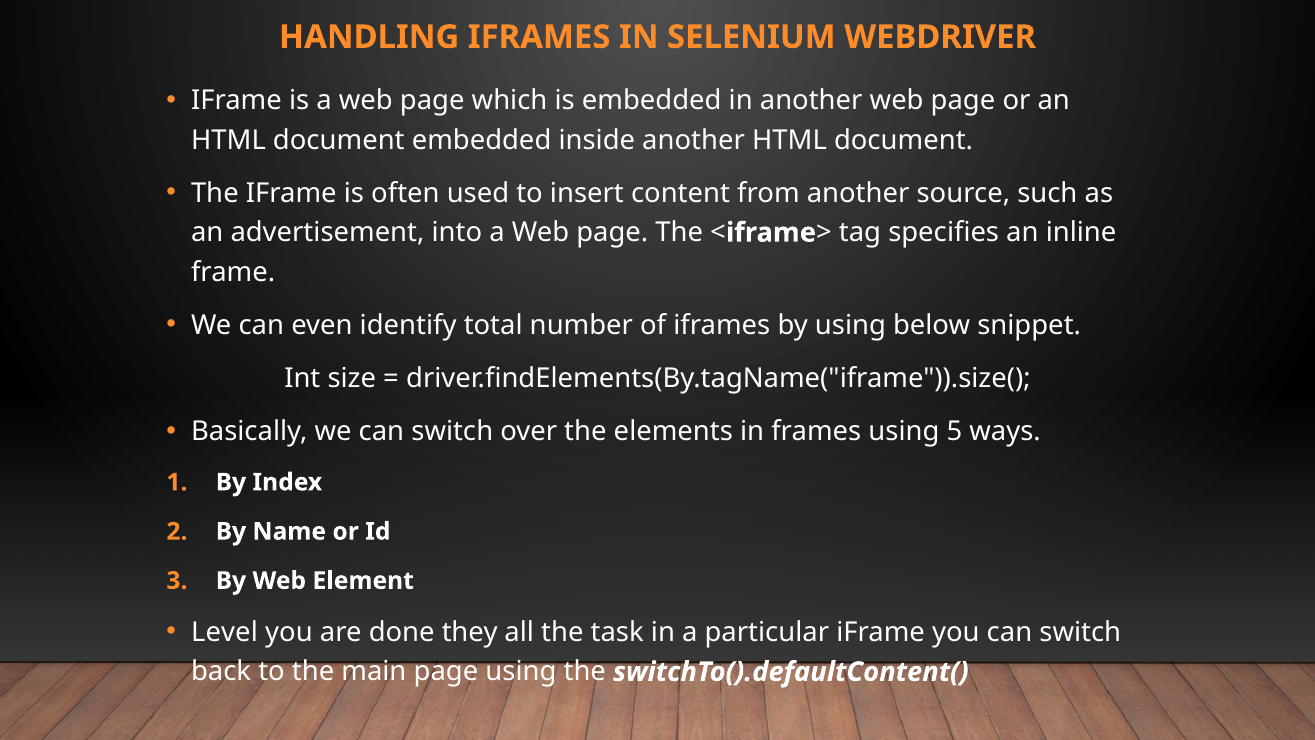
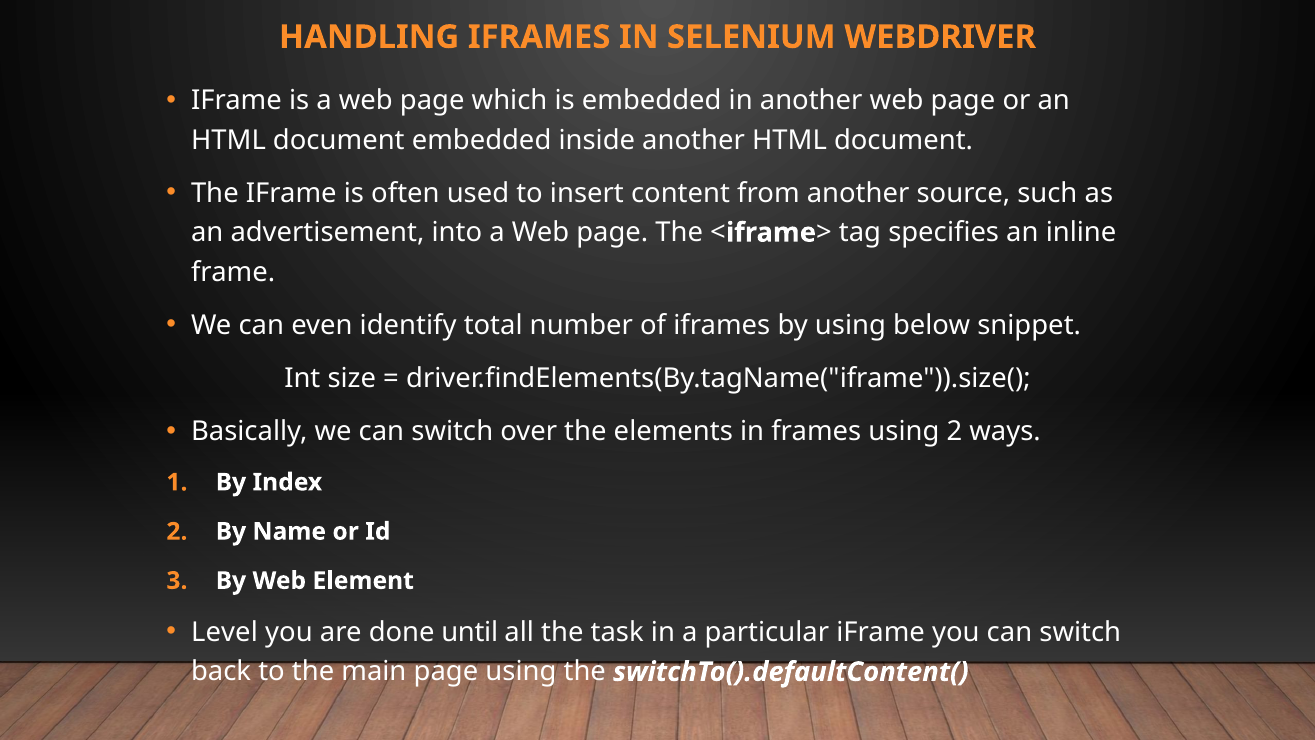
using 5: 5 -> 2 (954, 431)
they: they -> until (470, 632)
